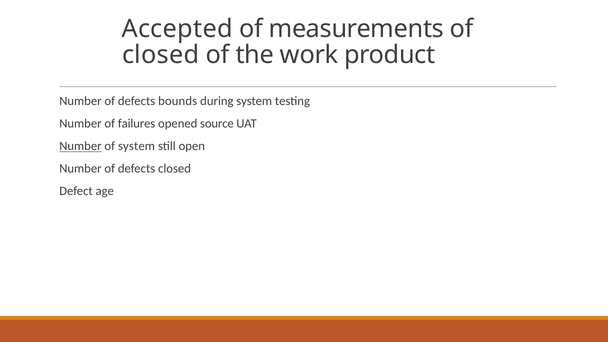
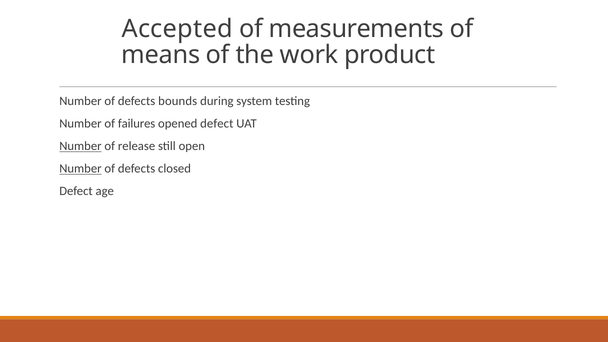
closed: closed -> means (161, 55)
opened source: source -> defect (217, 124)
of system: system -> release (137, 146)
Number underline: none -> present (80, 169)
